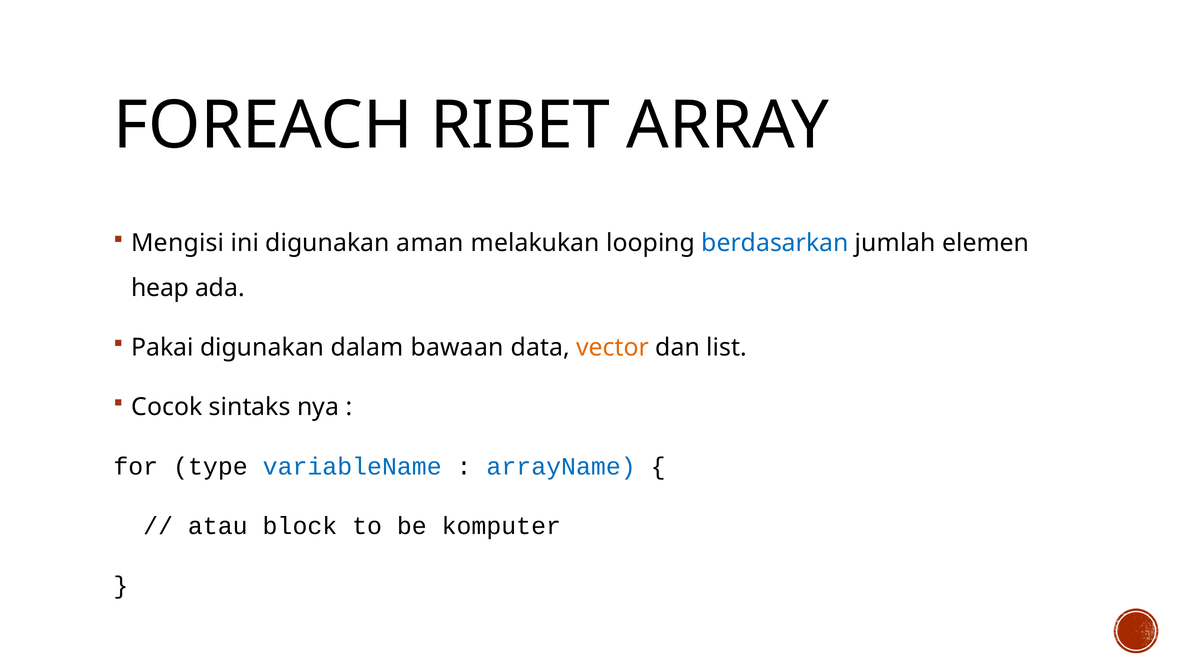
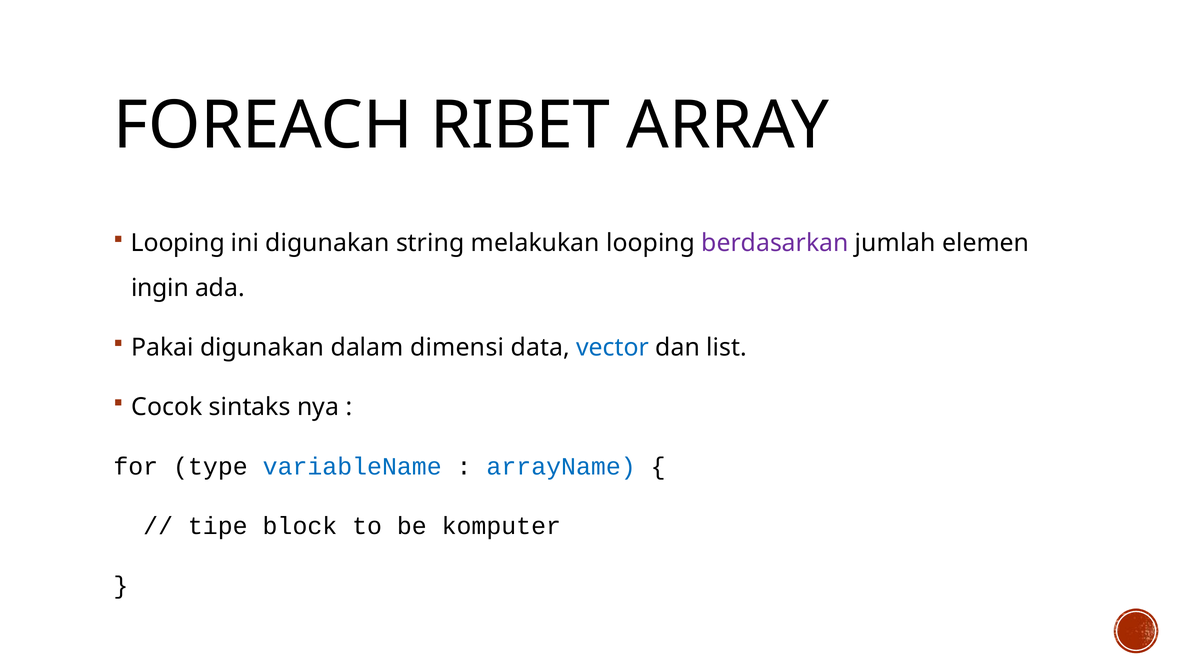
Mengisi: Mengisi -> Looping (178, 243)
aman: aman -> string (430, 243)
berdasarkan colour: blue -> purple (775, 243)
heap: heap -> ingin (160, 288)
bawaan: bawaan -> dimensi (457, 347)
vector colour: orange -> blue (613, 347)
atau: atau -> tipe (218, 526)
